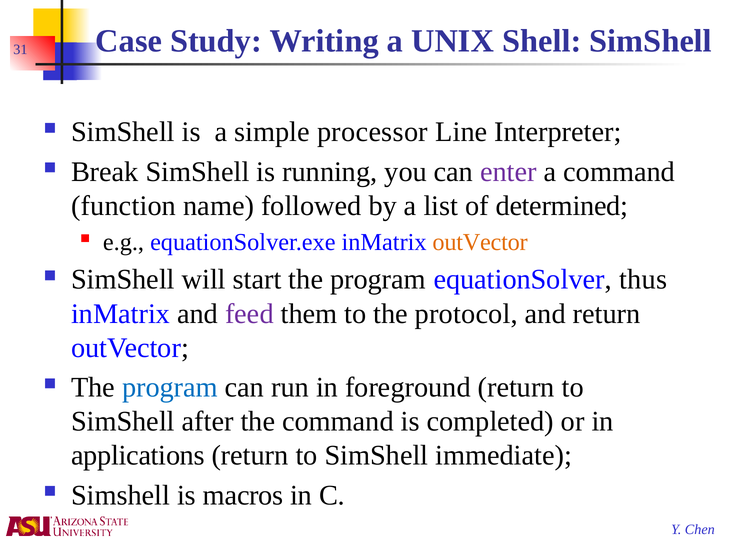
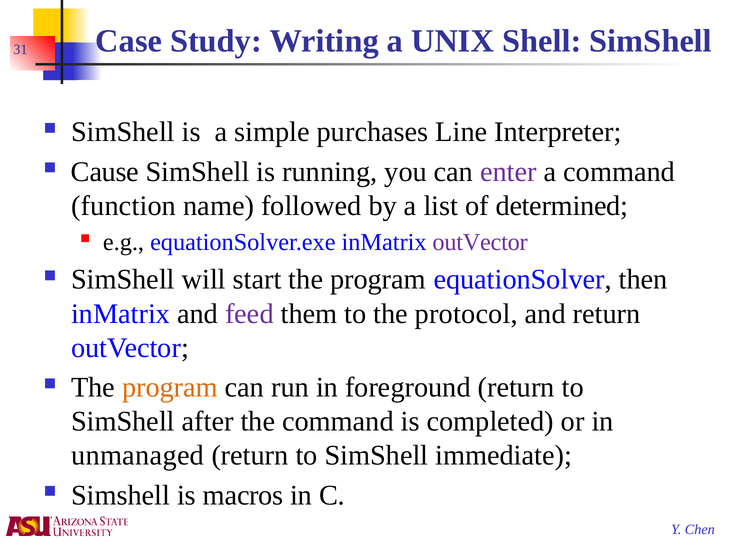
processor: processor -> purchases (373, 132)
Break: Break -> Cause (105, 172)
outVector colour: orange -> purple (480, 242)
thus: thus -> then (643, 279)
program colour: blue -> orange (170, 387)
applications: applications -> unmanaged (138, 455)
